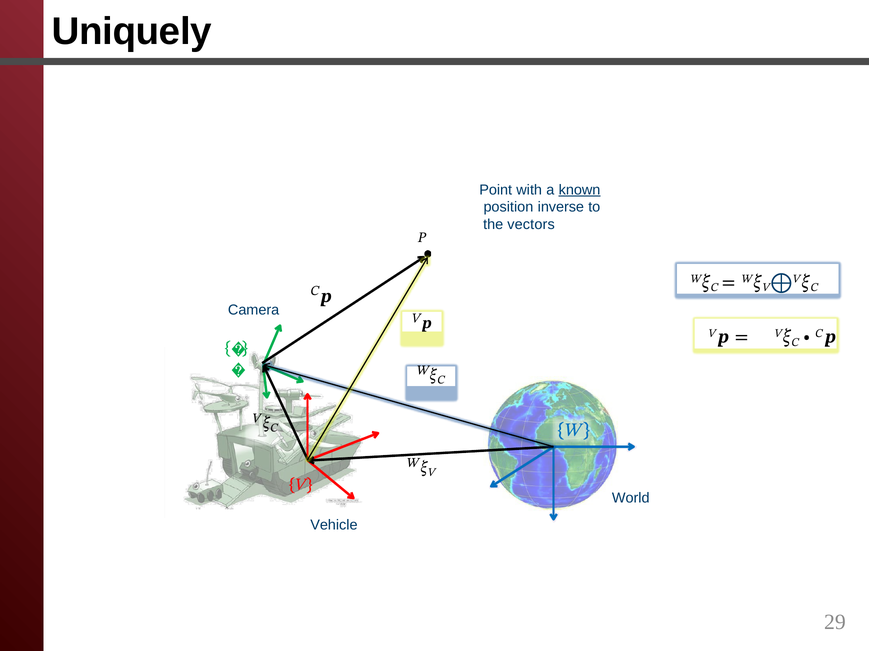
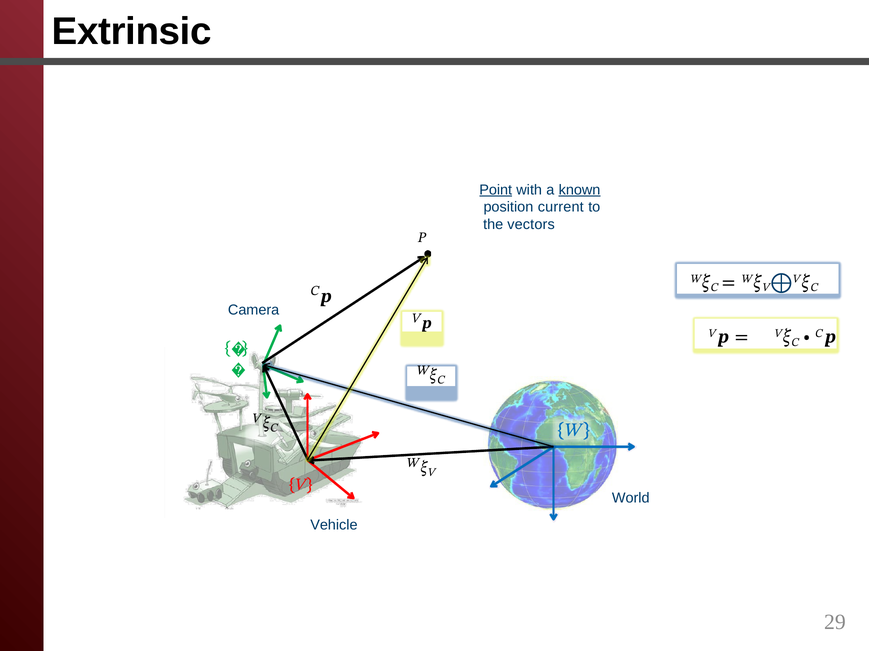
Uniquely: Uniquely -> Extrinsic (132, 32)
Point underline: none -> present (496, 190)
inverse: inverse -> current (561, 207)
